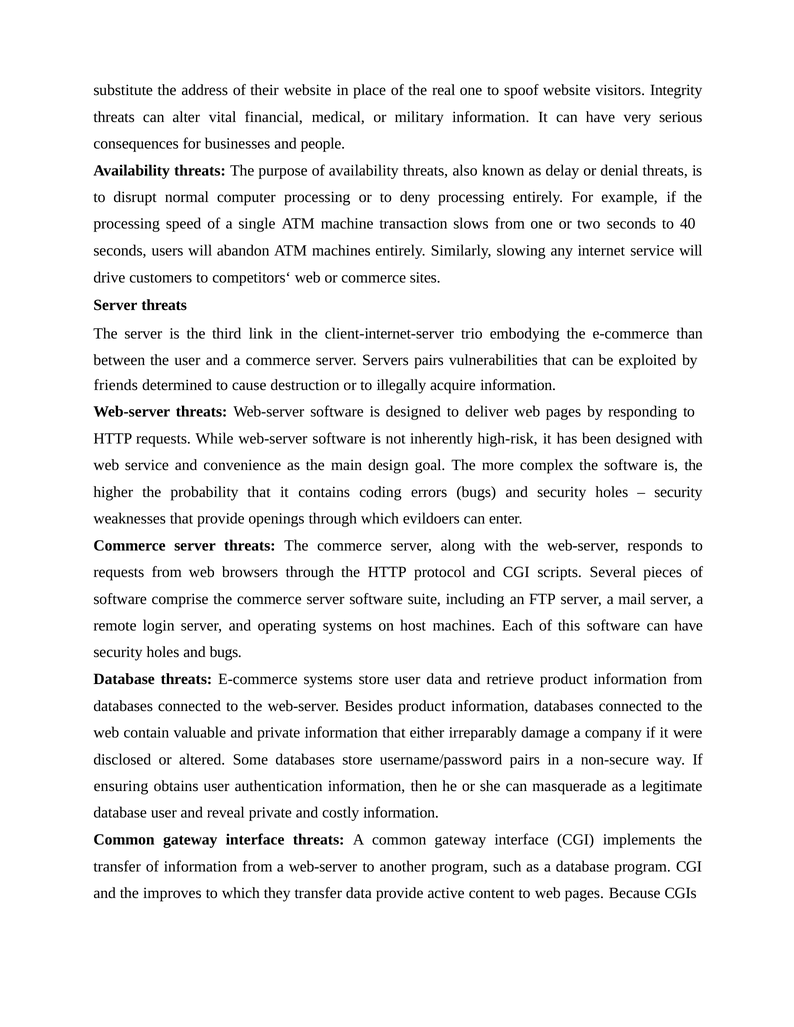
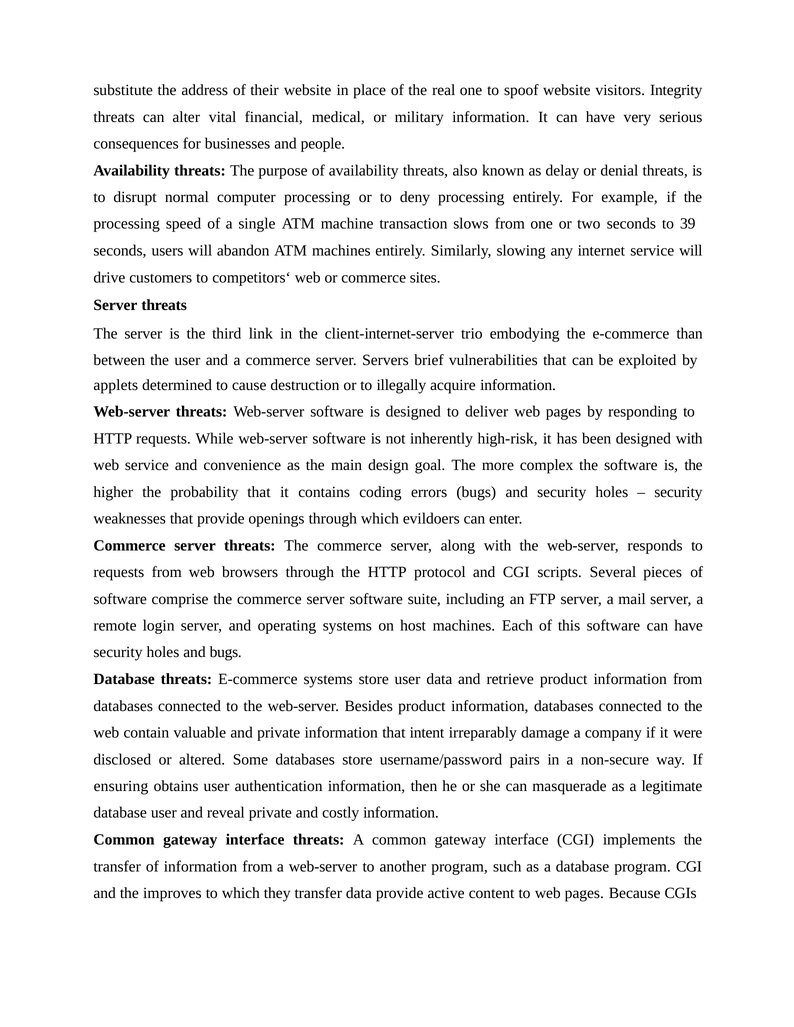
40: 40 -> 39 (688, 224)
Servers pairs: pairs -> brief (429, 360)
friends: friends -> applets (116, 385)
either: either -> intent (427, 733)
